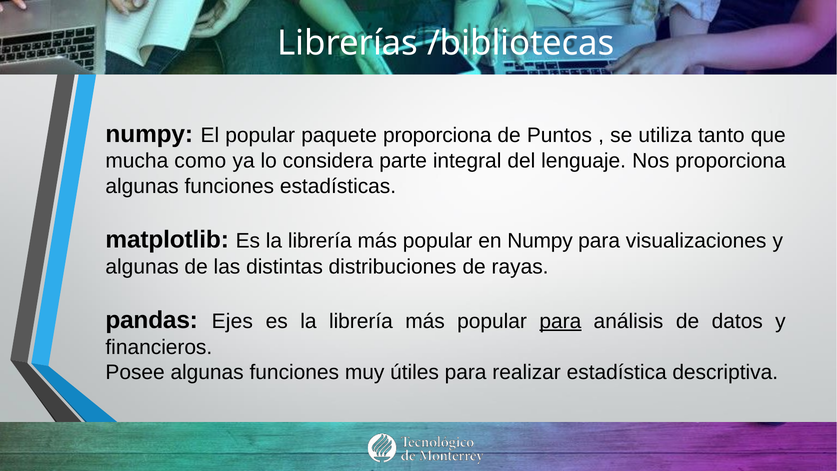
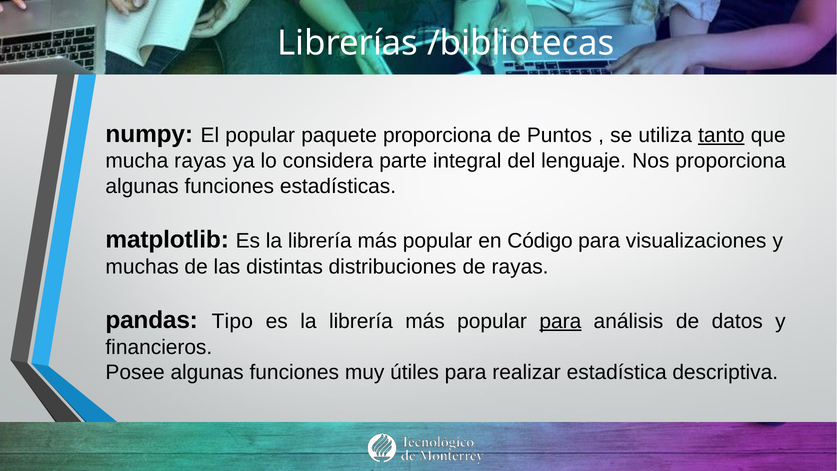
tanto underline: none -> present (721, 135)
mucha como: como -> rayas (200, 161)
en Numpy: Numpy -> Código (540, 241)
algunas: algunas -> muchas (142, 267)
Ejes: Ejes -> Tipo (232, 321)
